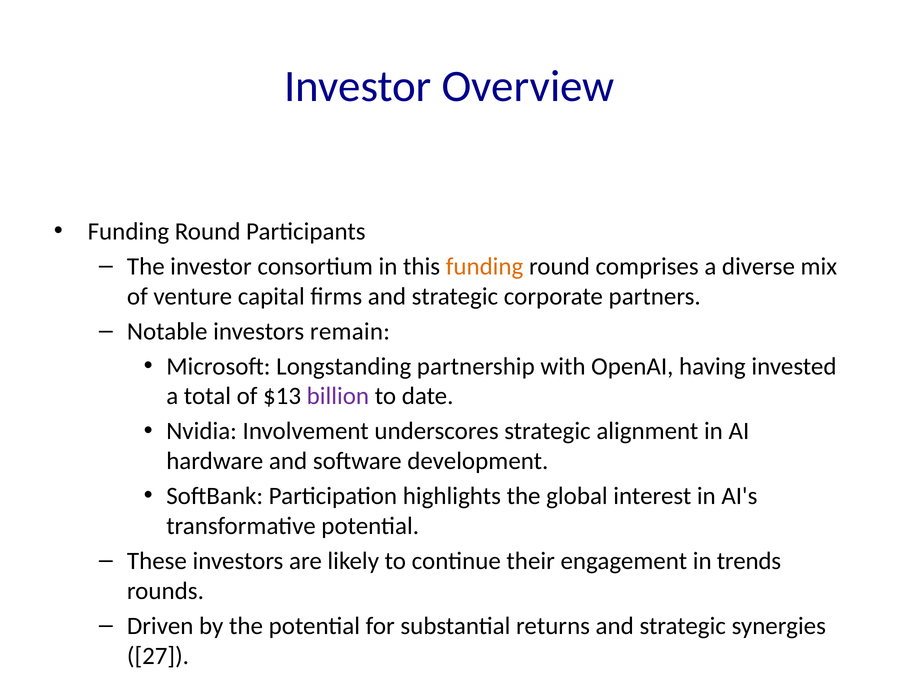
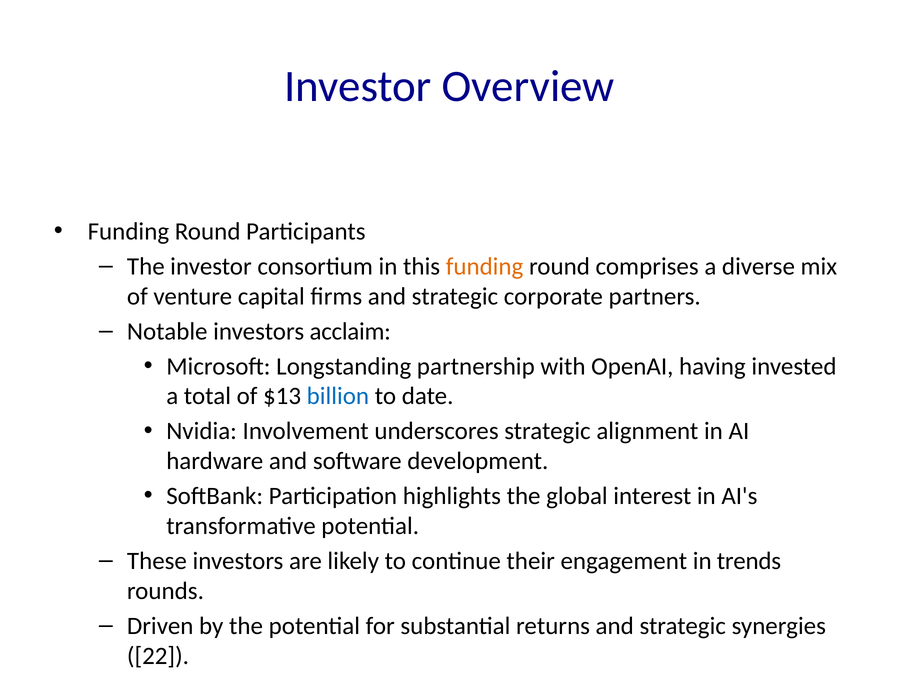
remain: remain -> acclaim (350, 331)
billion colour: purple -> blue (338, 396)
27: 27 -> 22 (158, 656)
